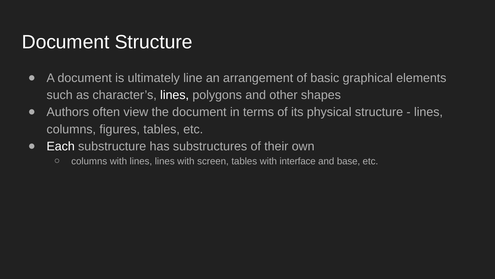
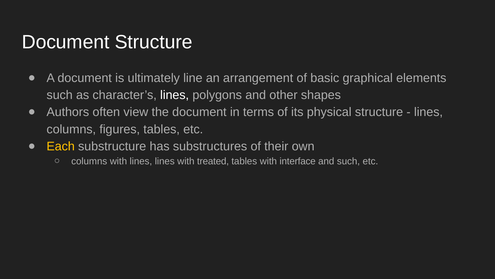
Each colour: white -> yellow (61, 146)
screen: screen -> treated (213, 161)
and base: base -> such (348, 161)
